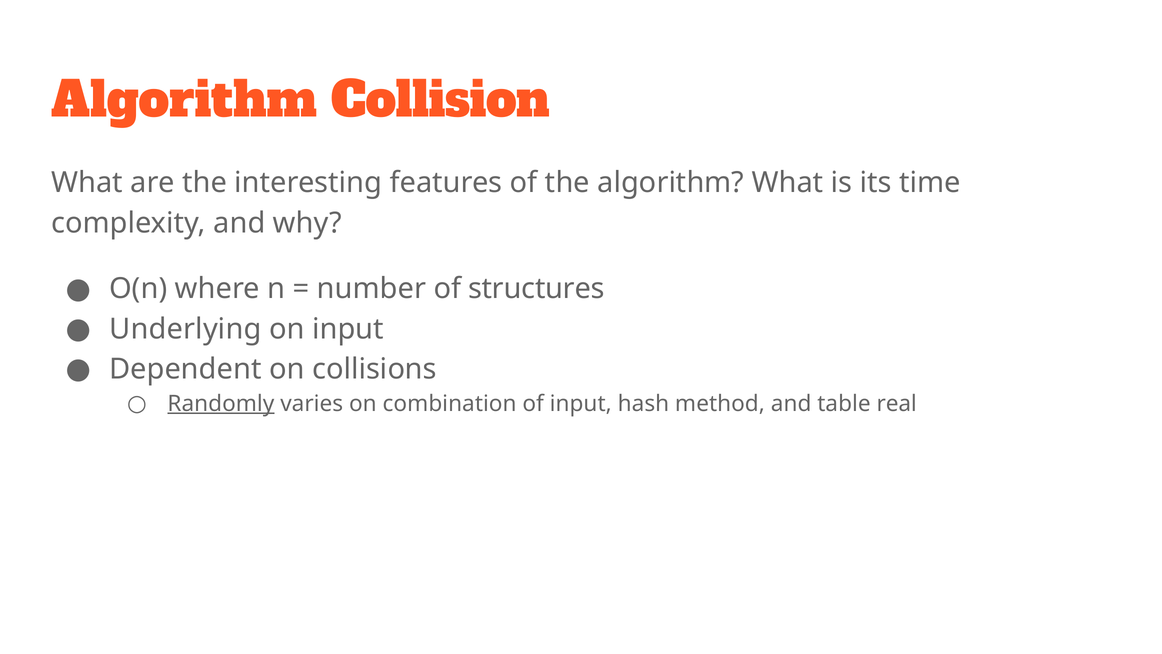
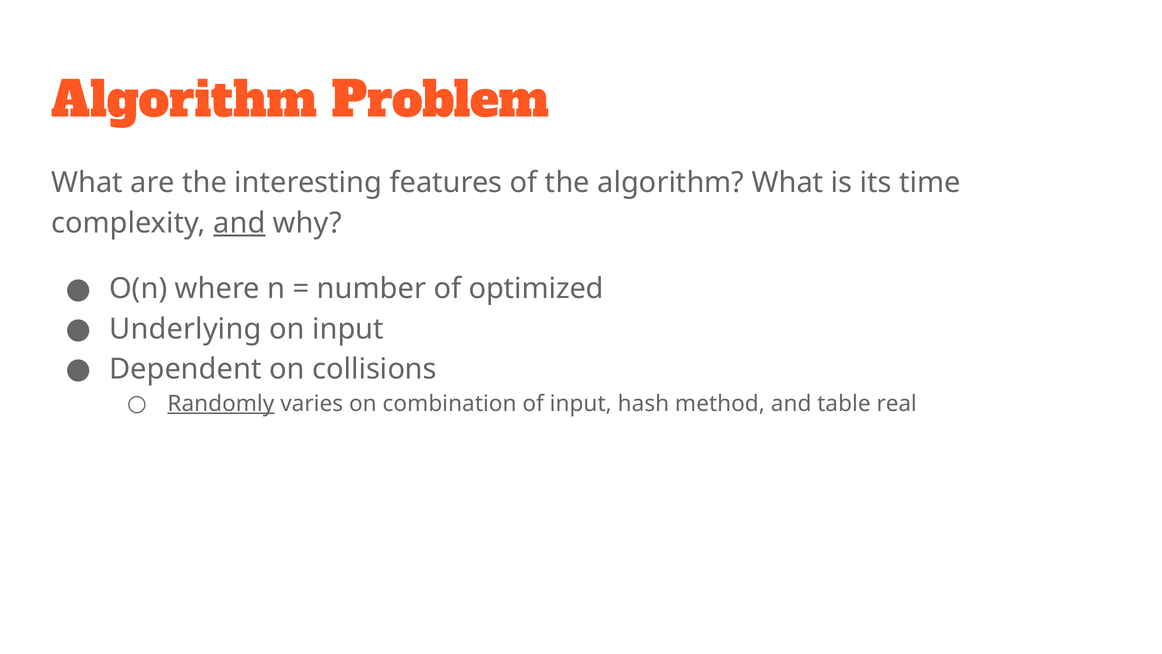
Collision: Collision -> Problem (441, 101)
and underline: none -> present (239, 223)
structures: structures -> optimized (536, 289)
